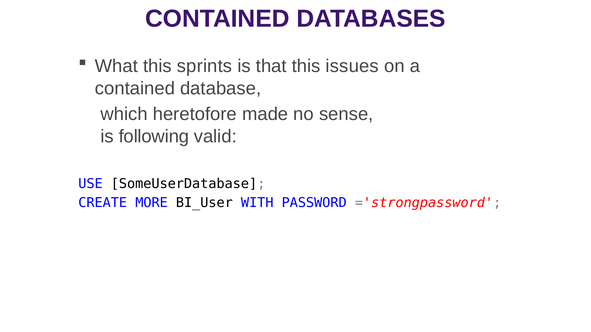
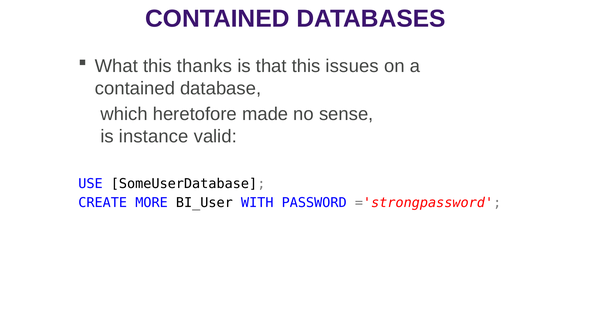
sprints: sprints -> thanks (205, 66)
following: following -> instance (154, 136)
